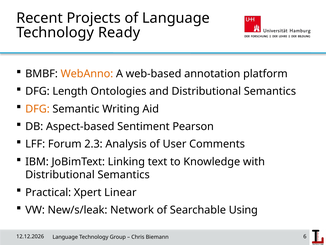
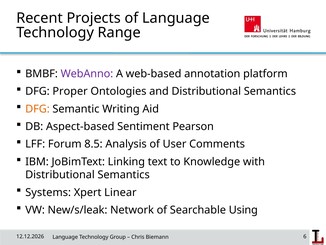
Ready: Ready -> Range (119, 33)
WebAnno colour: orange -> purple (87, 74)
Length: Length -> Proper (70, 91)
2.3: 2.3 -> 8.5 (93, 144)
Practical: Practical -> Systems (48, 192)
